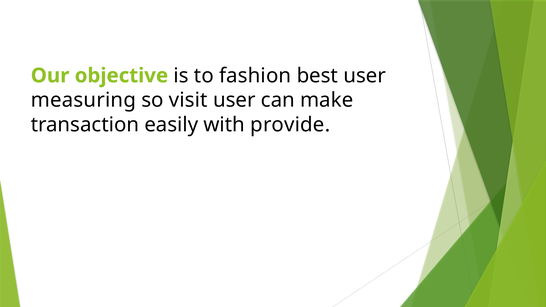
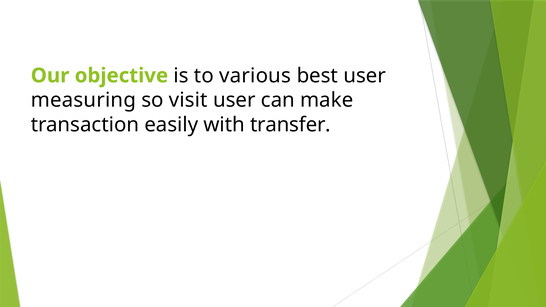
fashion: fashion -> various (255, 76)
provide: provide -> transfer (290, 125)
